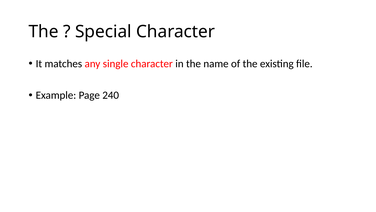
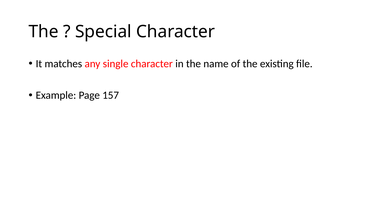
240: 240 -> 157 (111, 95)
